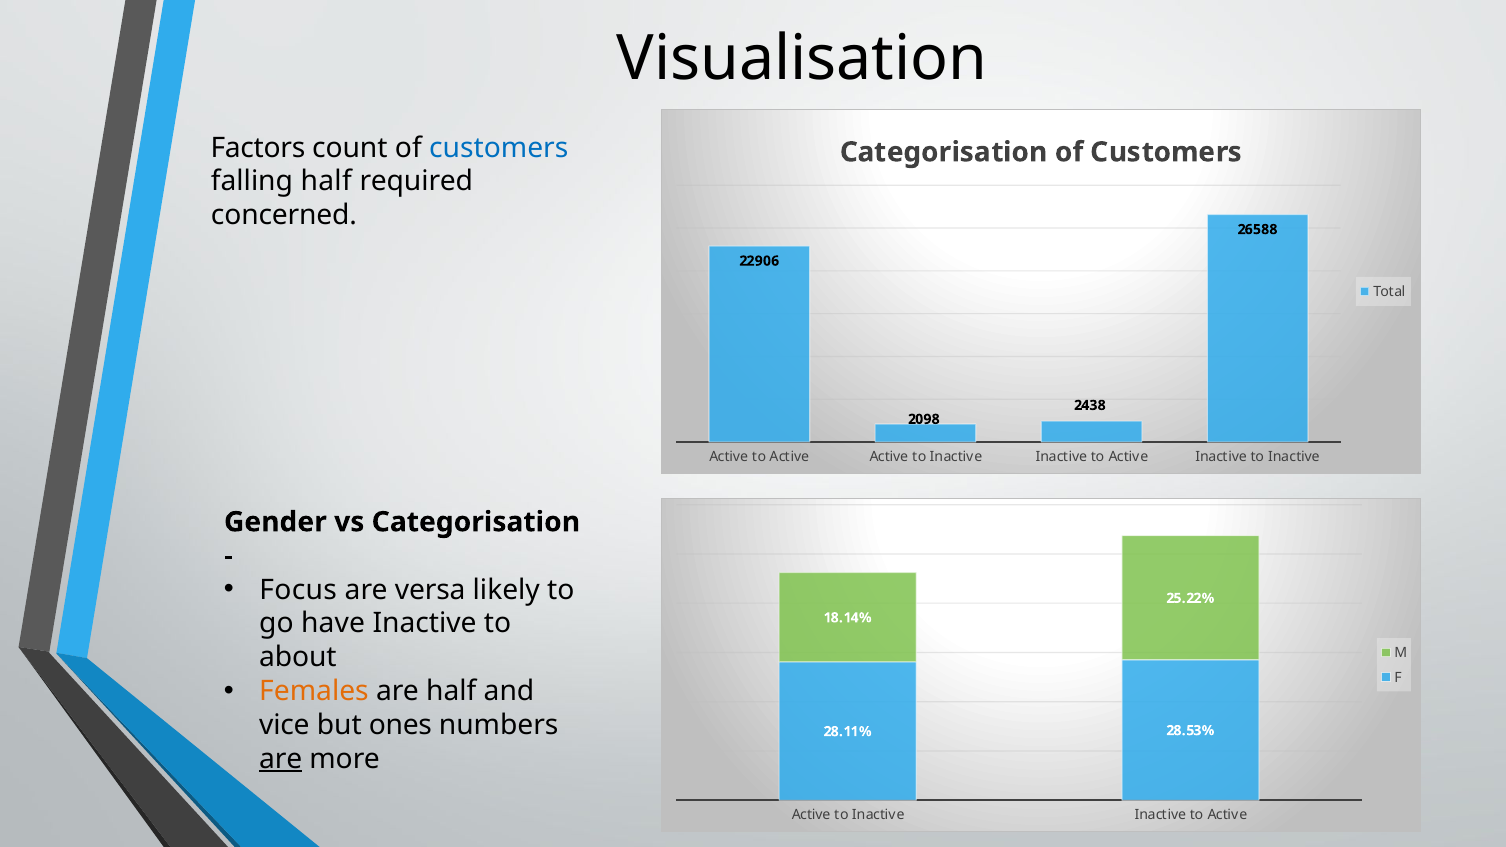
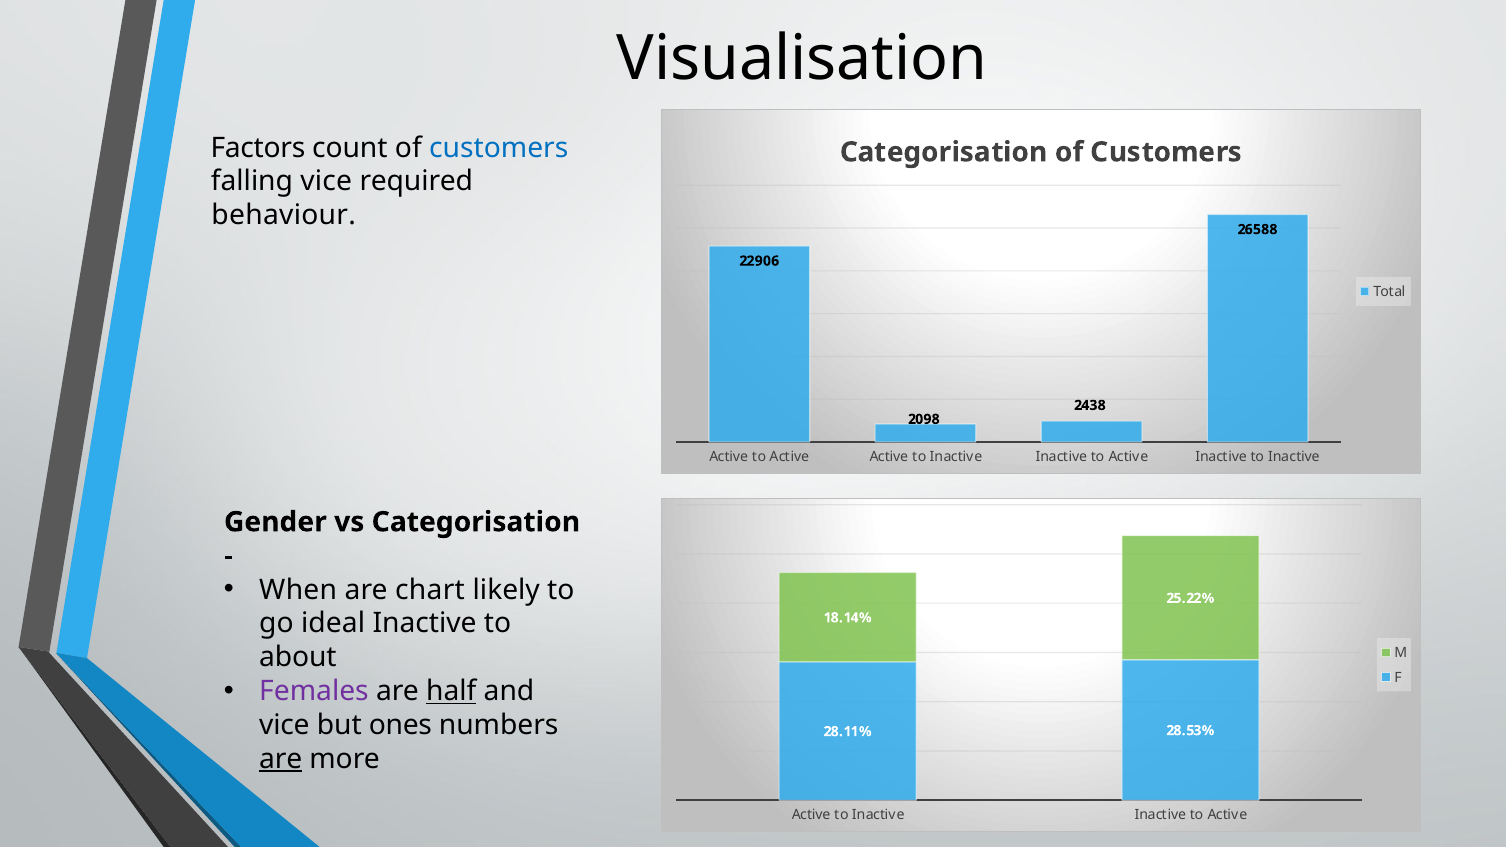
falling half: half -> vice (326, 182)
concerned: concerned -> behaviour (284, 216)
Focus: Focus -> When (298, 590)
versa: versa -> chart (430, 590)
have: have -> ideal (333, 624)
Females colour: orange -> purple (314, 691)
half underline: none -> present (451, 691)
